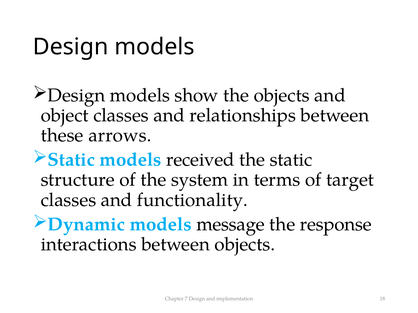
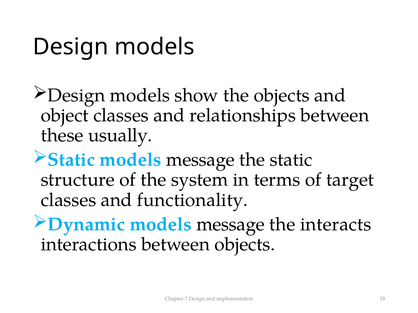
arrows: arrows -> usually (120, 136)
Static models received: received -> message (200, 160)
response: response -> interacts (336, 225)
